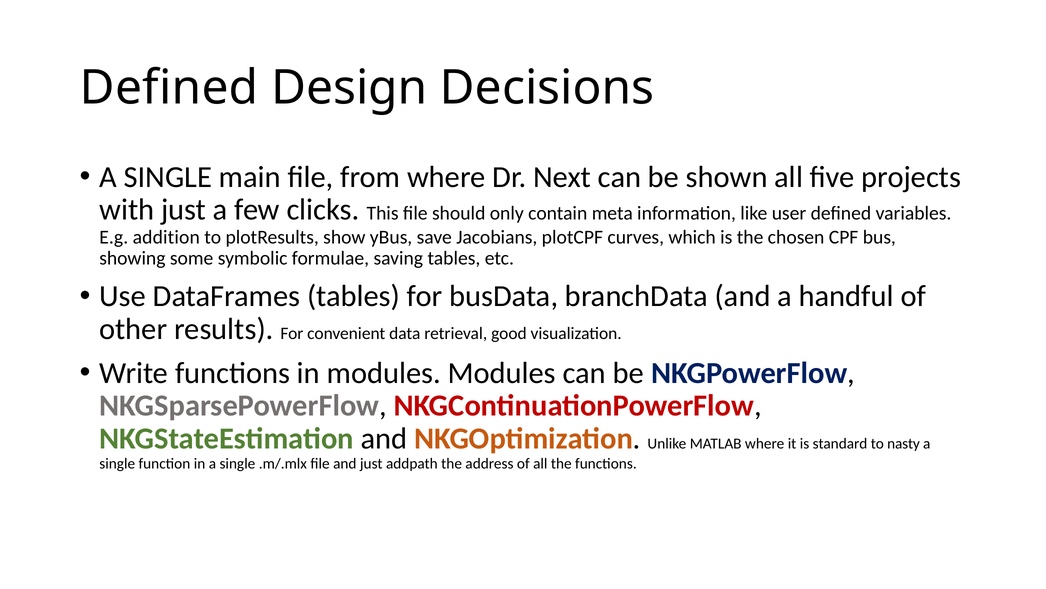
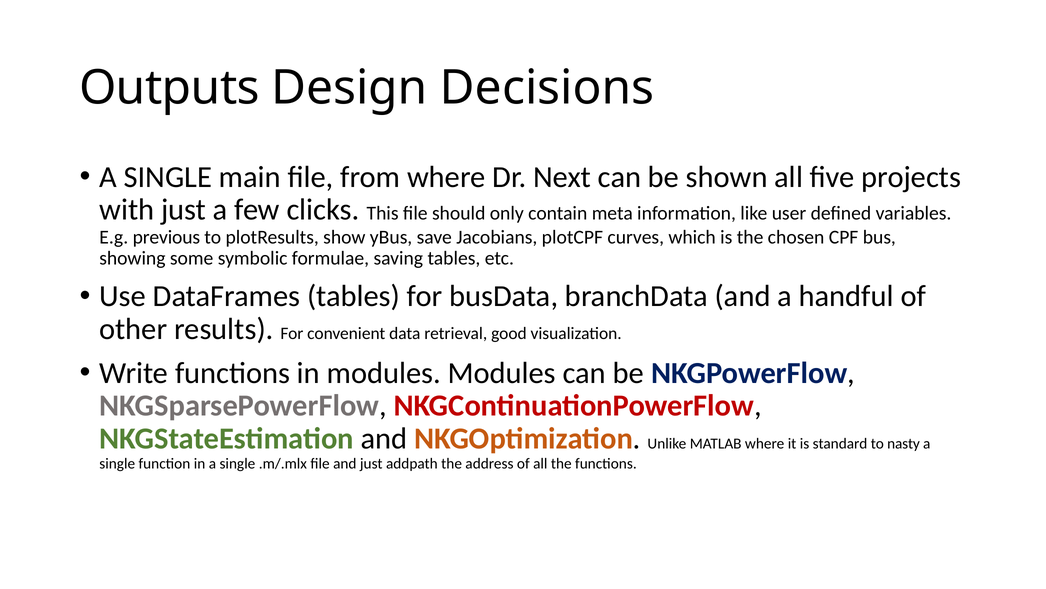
Defined: Defined -> Outputs (169, 88)
addition: addition -> previous (166, 237)
